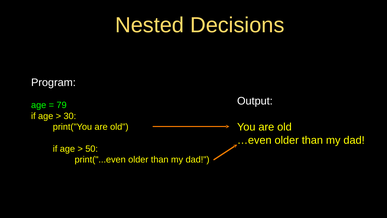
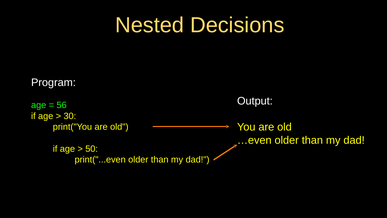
79: 79 -> 56 (62, 105)
